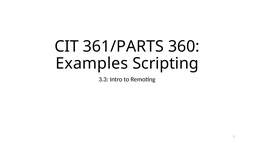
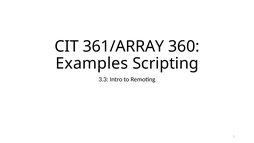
361/PARTS: 361/PARTS -> 361/ARRAY (123, 46)
